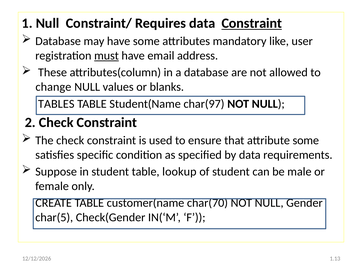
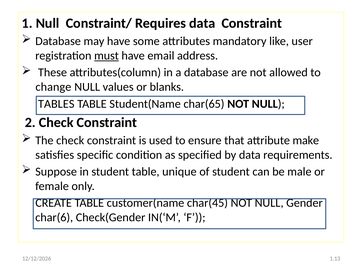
Constraint underline: present -> none (252, 23)
char(97: char(97 -> char(65 (204, 104)
attribute some: some -> make (306, 141)
lookup: lookup -> unique (179, 172)
char(70: char(70 -> char(45 (207, 203)
char(5: char(5 -> char(6 (54, 218)
